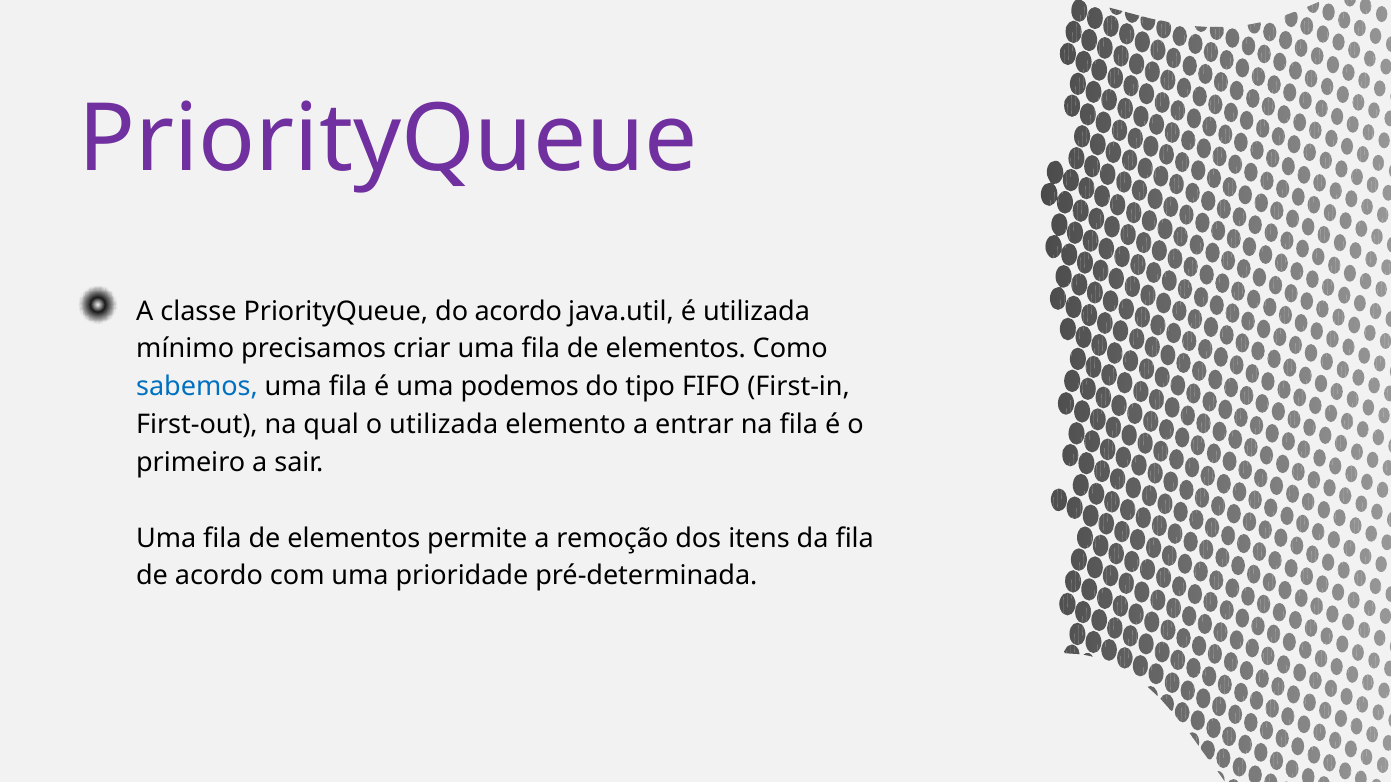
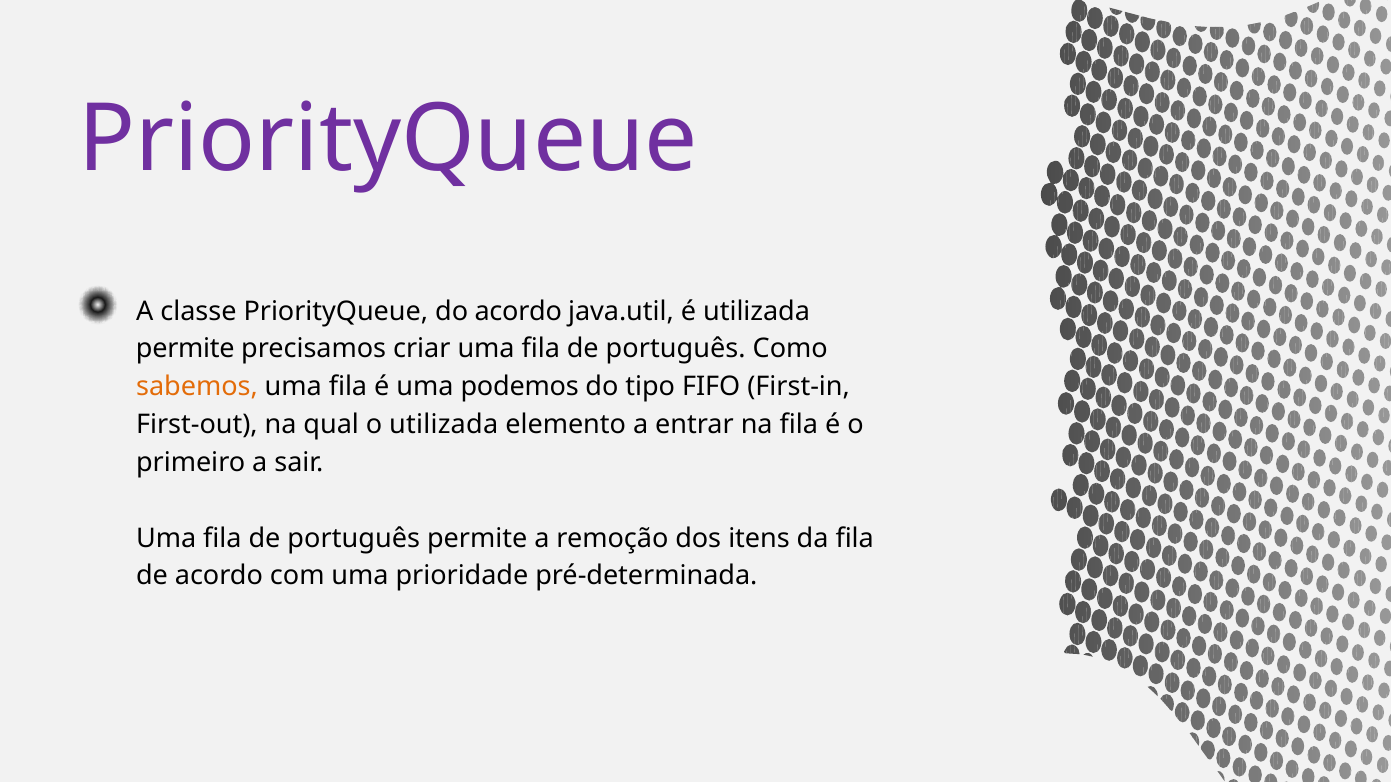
mínimo: mínimo -> permite (185, 349)
elementos: elementos -> português (676, 349)
sabemos colour: blue -> orange (197, 387)
elementos: elementos -> português (354, 538)
